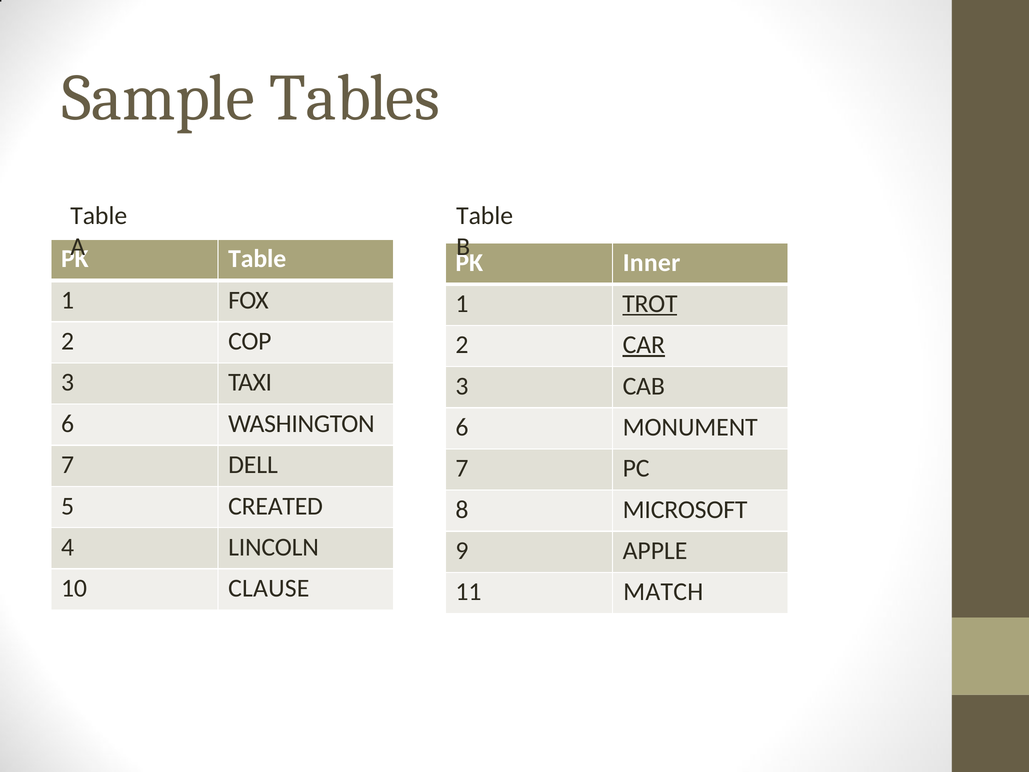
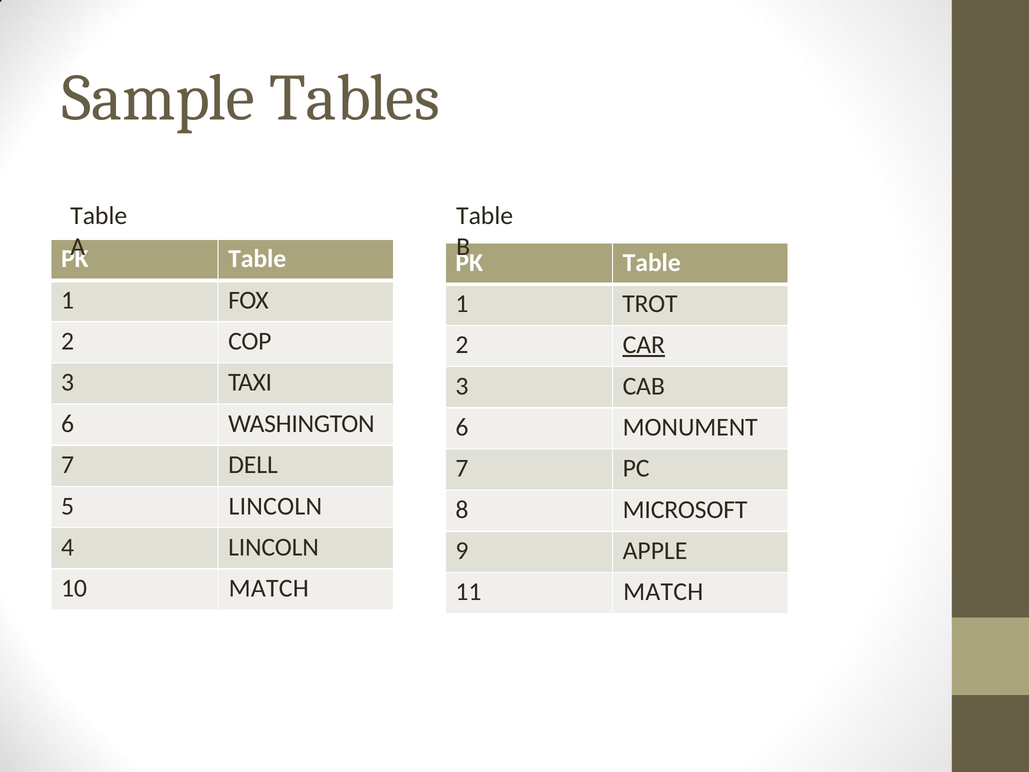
Inner: Inner -> Table (652, 263)
TROT underline: present -> none (650, 304)
5 CREATED: CREATED -> LINCOLN (275, 506)
10 CLAUSE: CLAUSE -> MATCH (269, 588)
